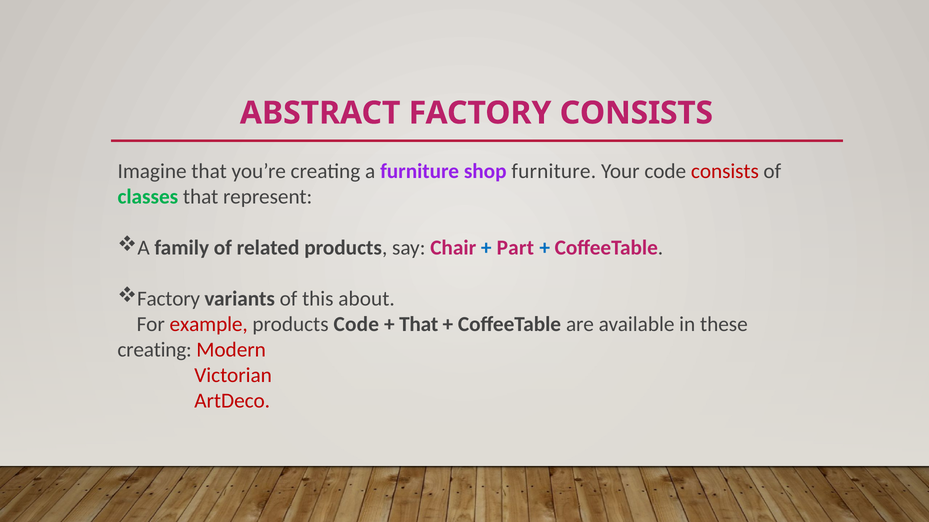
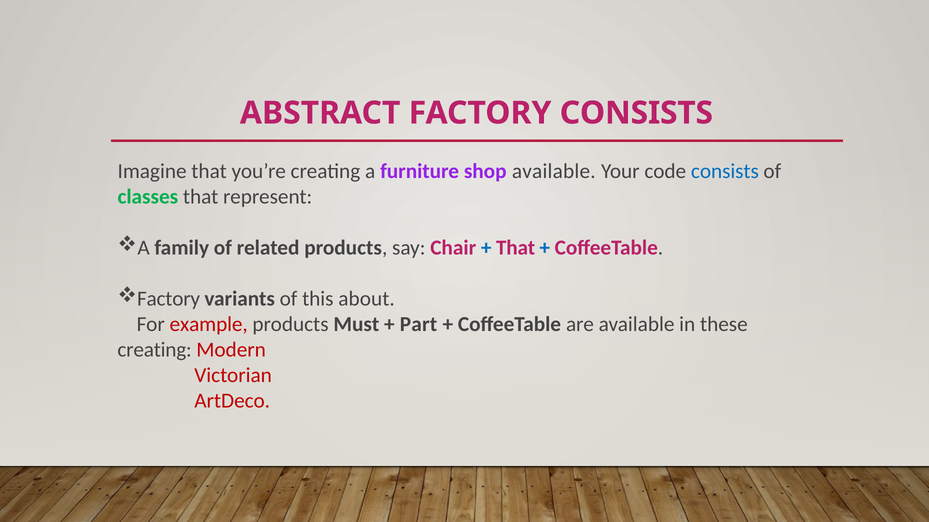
shop furniture: furniture -> available (554, 171)
consists colour: red -> blue (725, 171)
Part: Part -> That (516, 248)
products Code: Code -> Must (356, 325)
That: That -> Part (419, 325)
